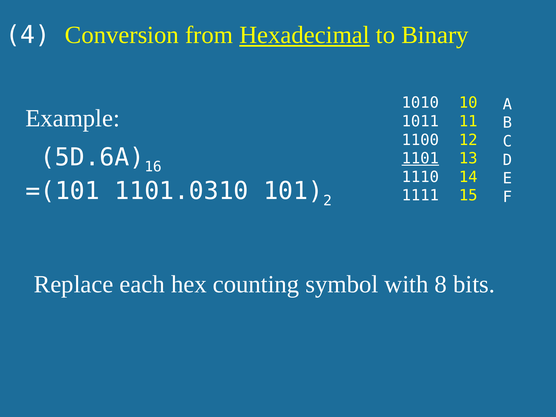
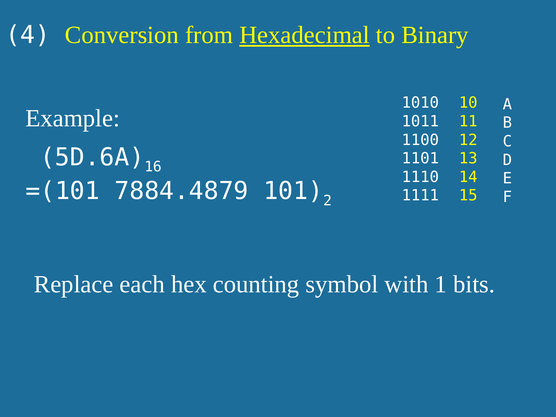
1101 underline: present -> none (420, 158)
1101.0310: 1101.0310 -> 7884.4879 (182, 191)
8: 8 -> 1 (441, 284)
